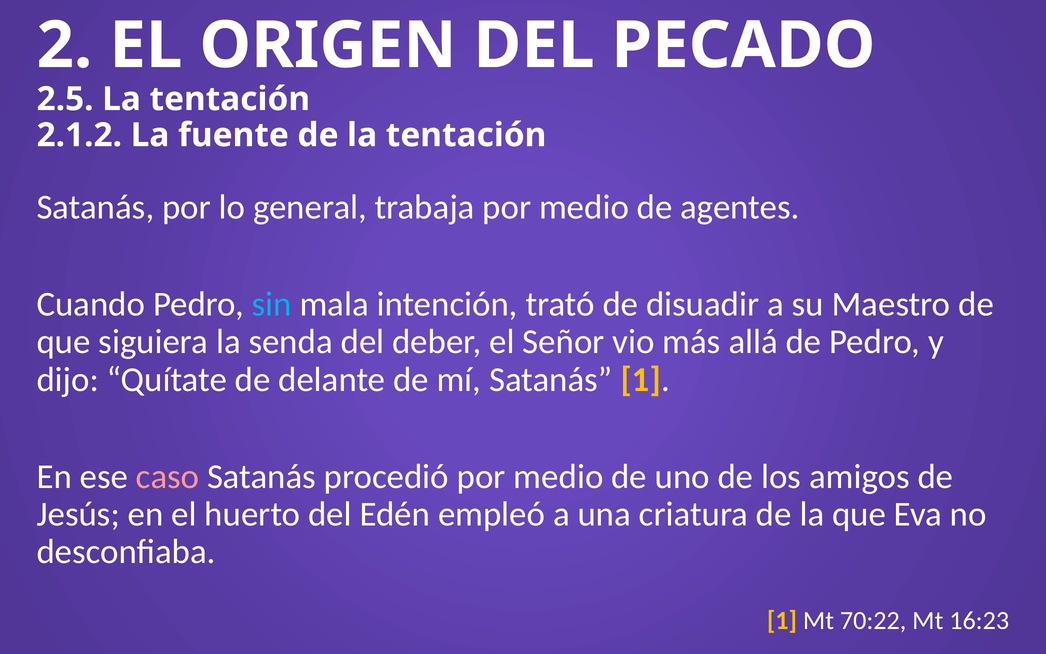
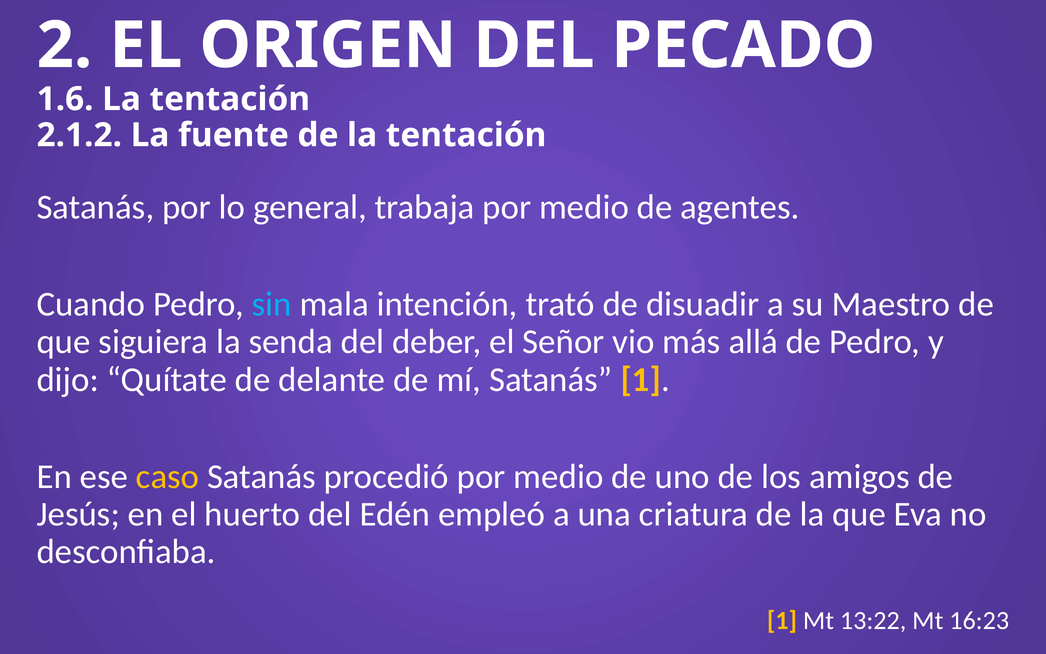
2.5: 2.5 -> 1.6 (65, 99)
caso colour: pink -> yellow (168, 476)
70:22: 70:22 -> 13:22 (873, 620)
